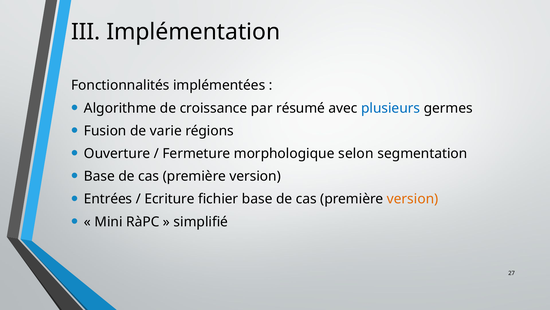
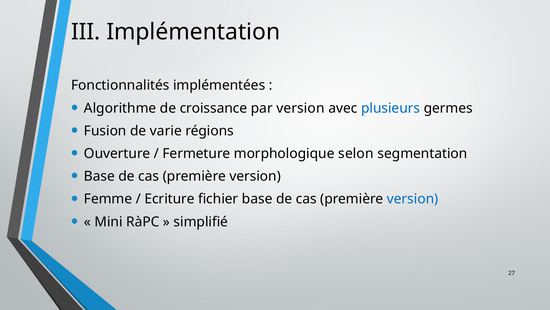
par résumé: résumé -> version (300, 108)
Entrées: Entrées -> Femme (108, 199)
version colour: orange -> blue (413, 199)
